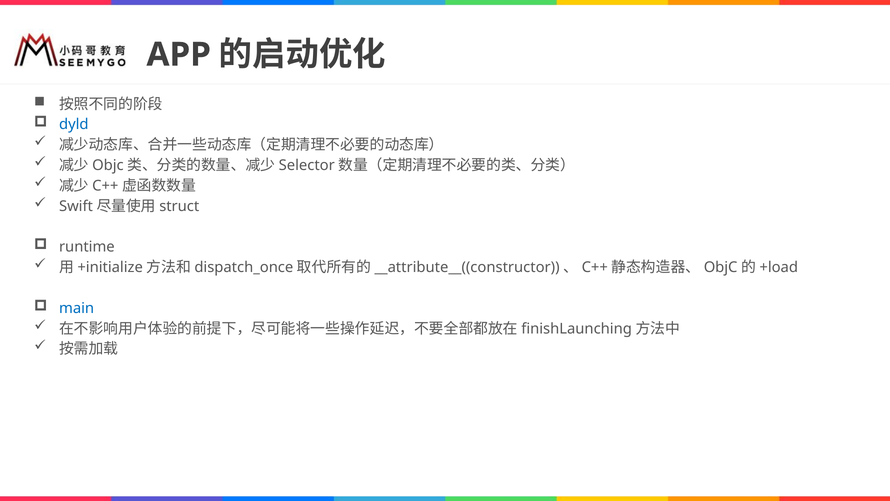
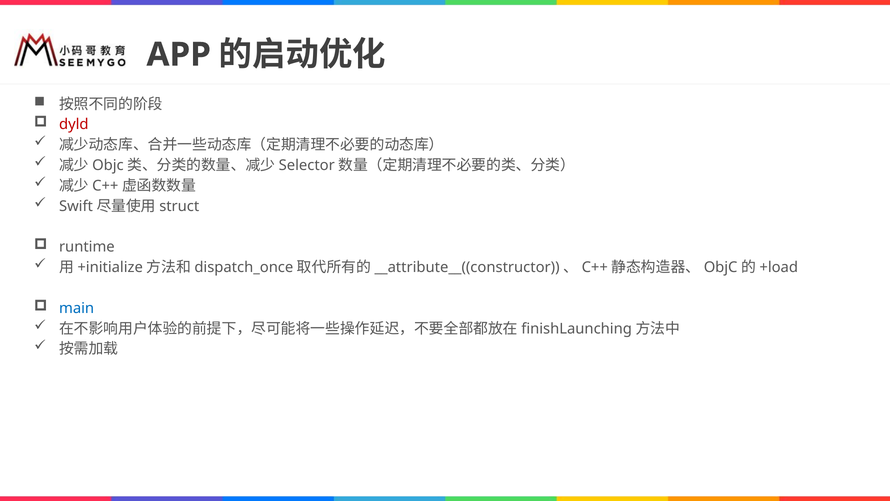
dyld colour: blue -> red (74, 124)
